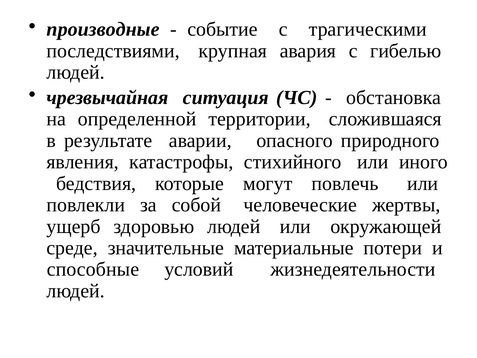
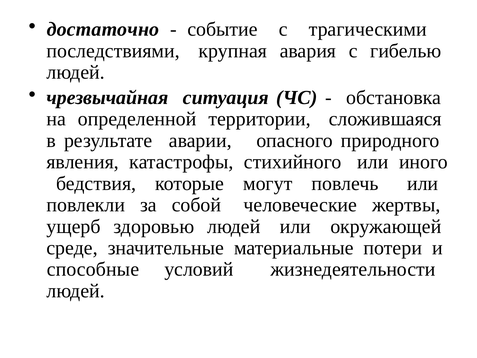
производные: производные -> достаточно (103, 29)
